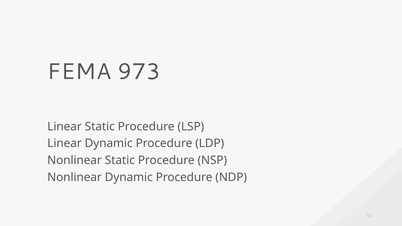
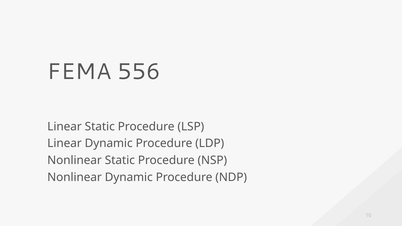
973: 973 -> 556 (139, 72)
